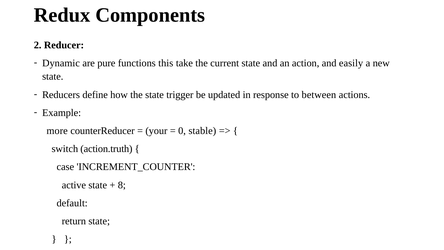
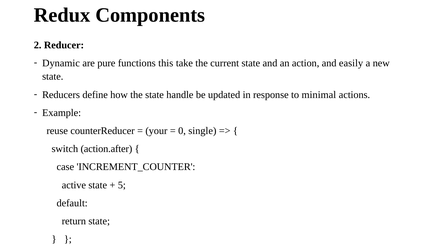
trigger: trigger -> handle (180, 95)
between: between -> minimal (319, 95)
more: more -> reuse (57, 131)
stable: stable -> single (202, 131)
action.truth: action.truth -> action.after (106, 149)
8: 8 -> 5 (122, 185)
